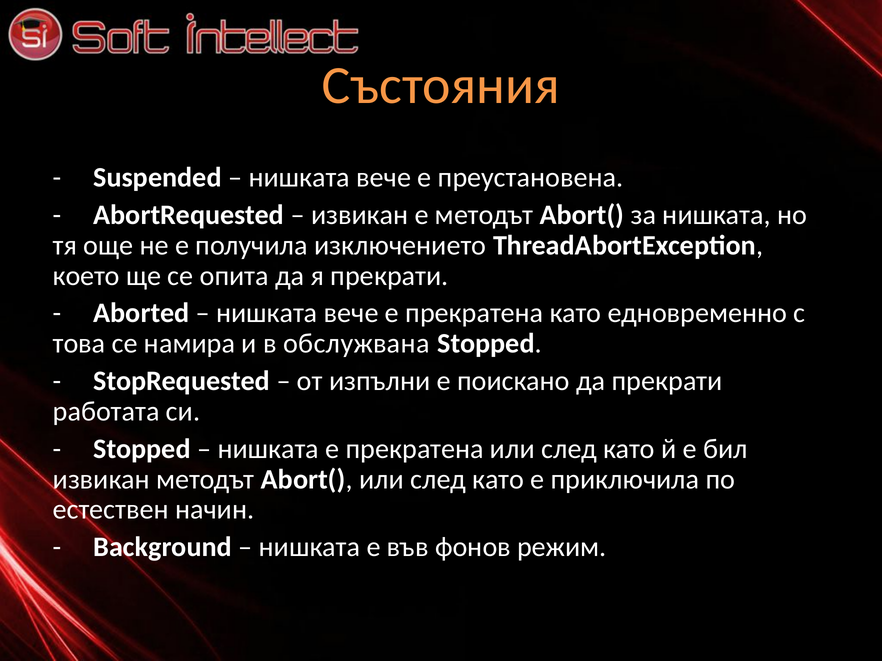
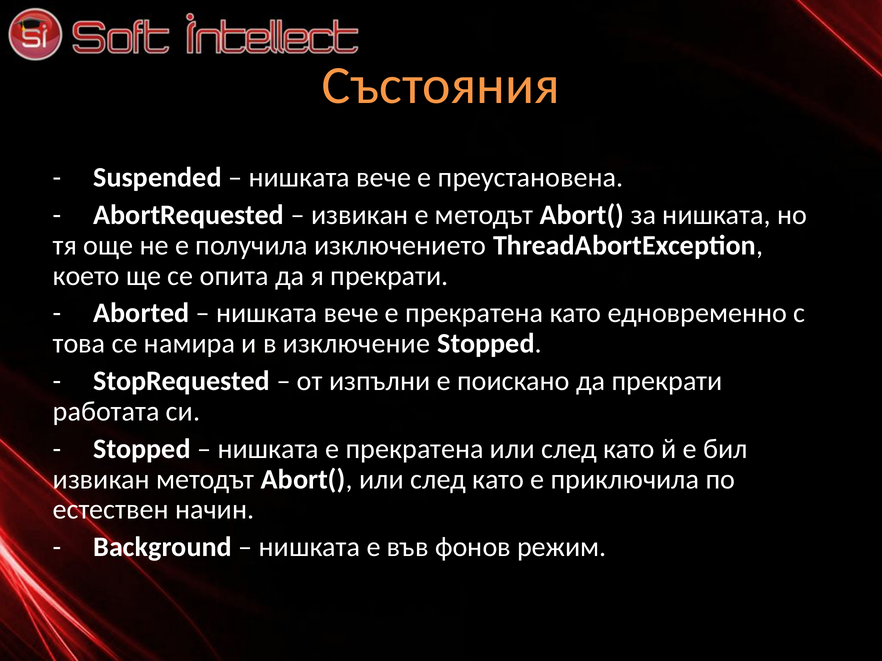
обслужвана: обслужвана -> изключение (357, 344)
